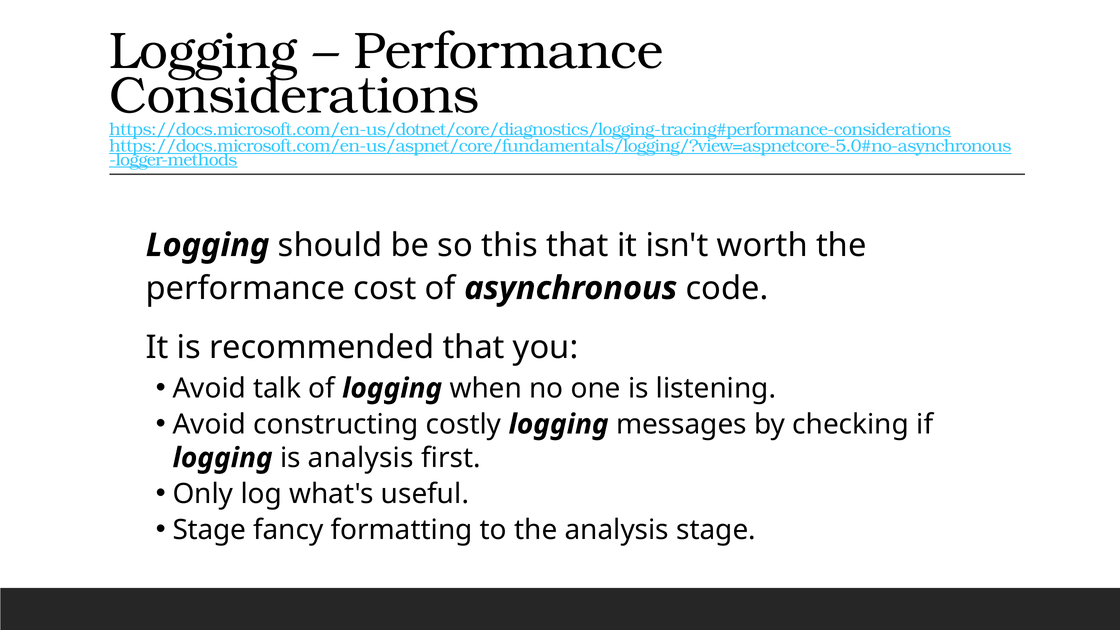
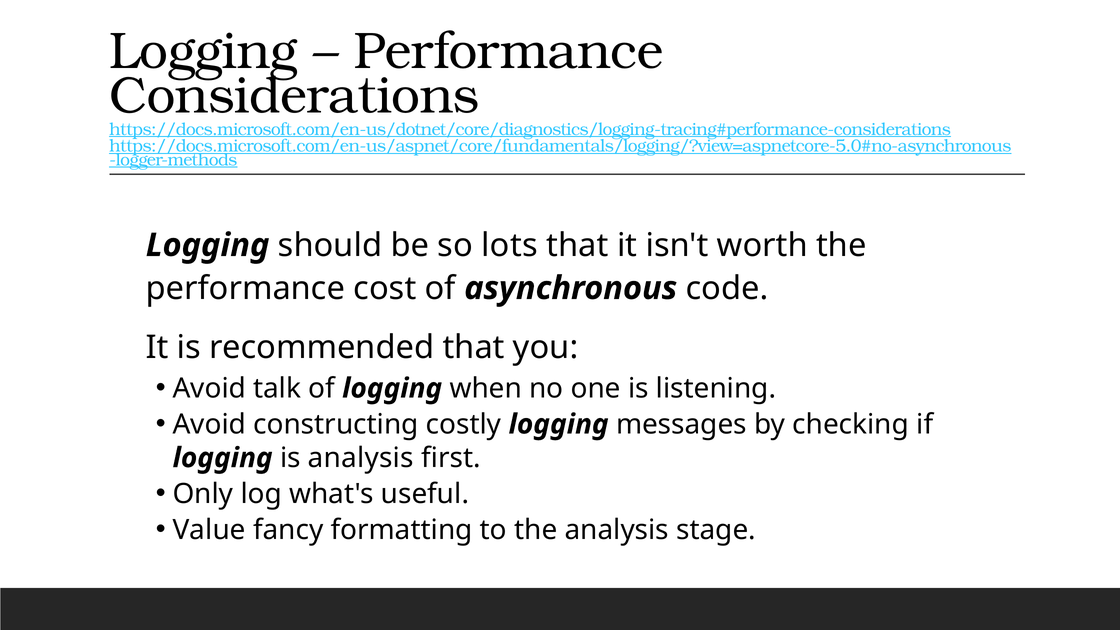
this: this -> lots (509, 245)
Stage: Stage -> Value (209, 530)
